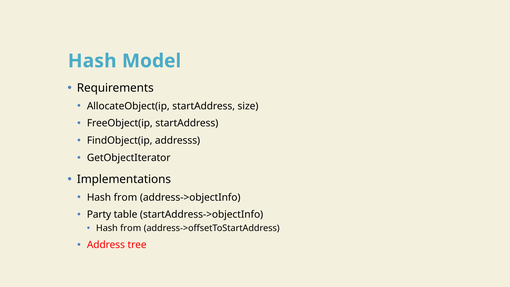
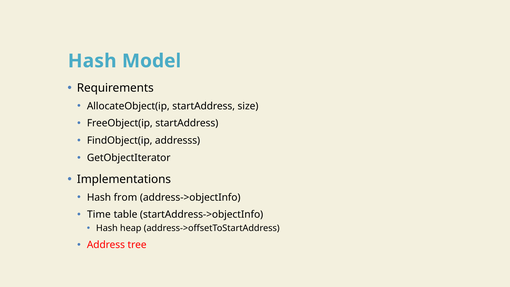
Party: Party -> Time (99, 215)
from: from -> heap (131, 228)
